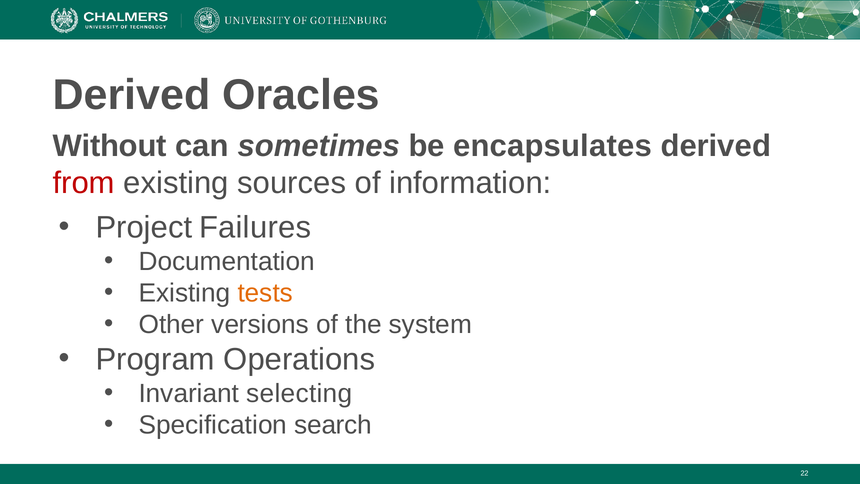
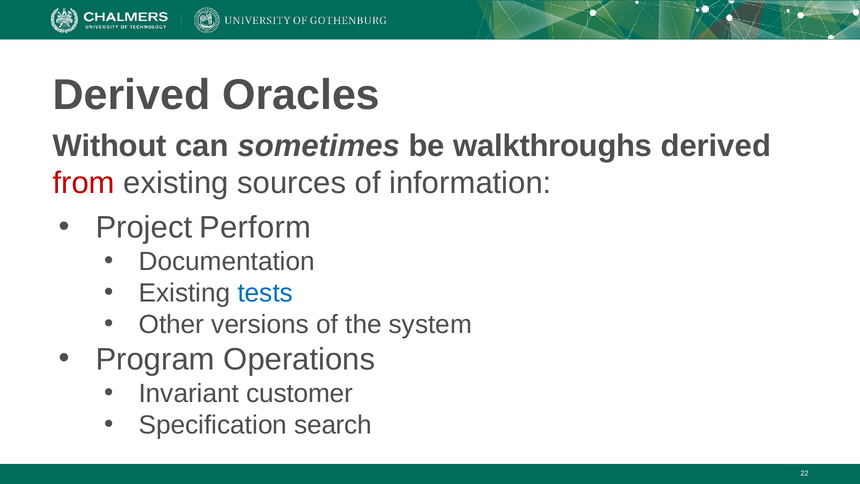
encapsulates: encapsulates -> walkthroughs (553, 146)
Failures: Failures -> Perform (255, 227)
tests colour: orange -> blue (265, 293)
selecting: selecting -> customer (300, 393)
